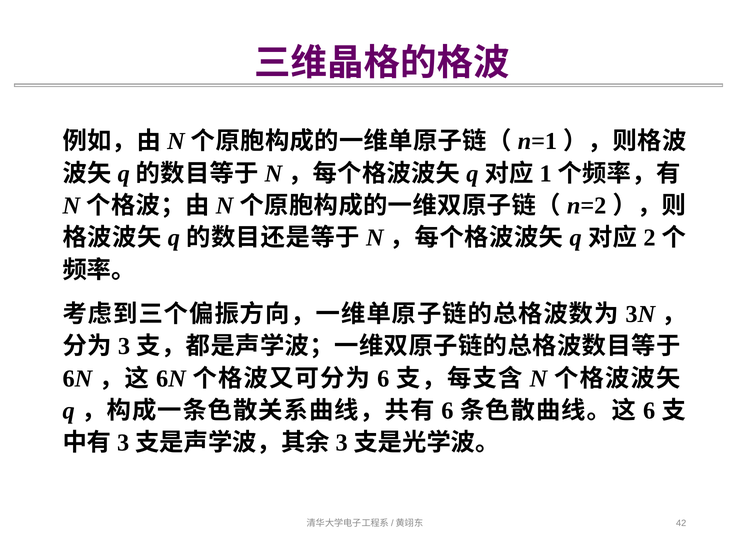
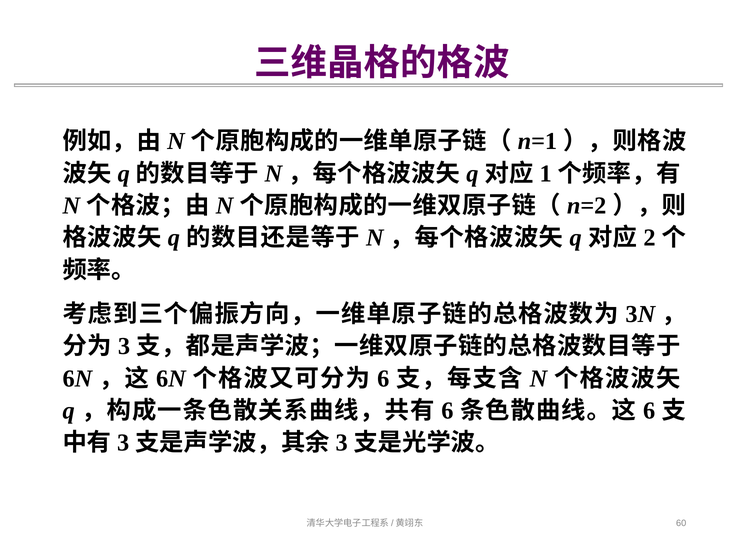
42: 42 -> 60 (681, 523)
